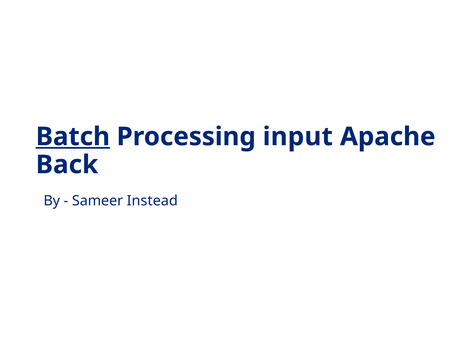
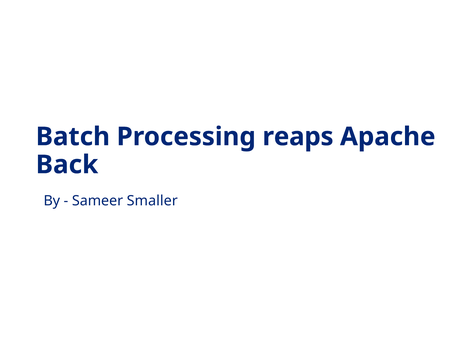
Batch underline: present -> none (73, 137)
input: input -> reaps (298, 137)
Instead: Instead -> Smaller (152, 201)
